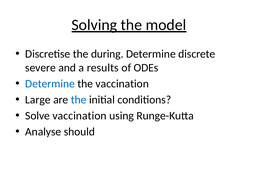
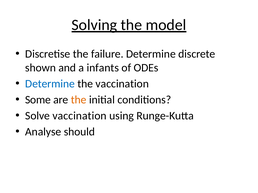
during: during -> failure (107, 54)
severe: severe -> shown (41, 68)
results: results -> infants (103, 68)
Large: Large -> Some (38, 100)
the colour: blue -> orange (79, 100)
